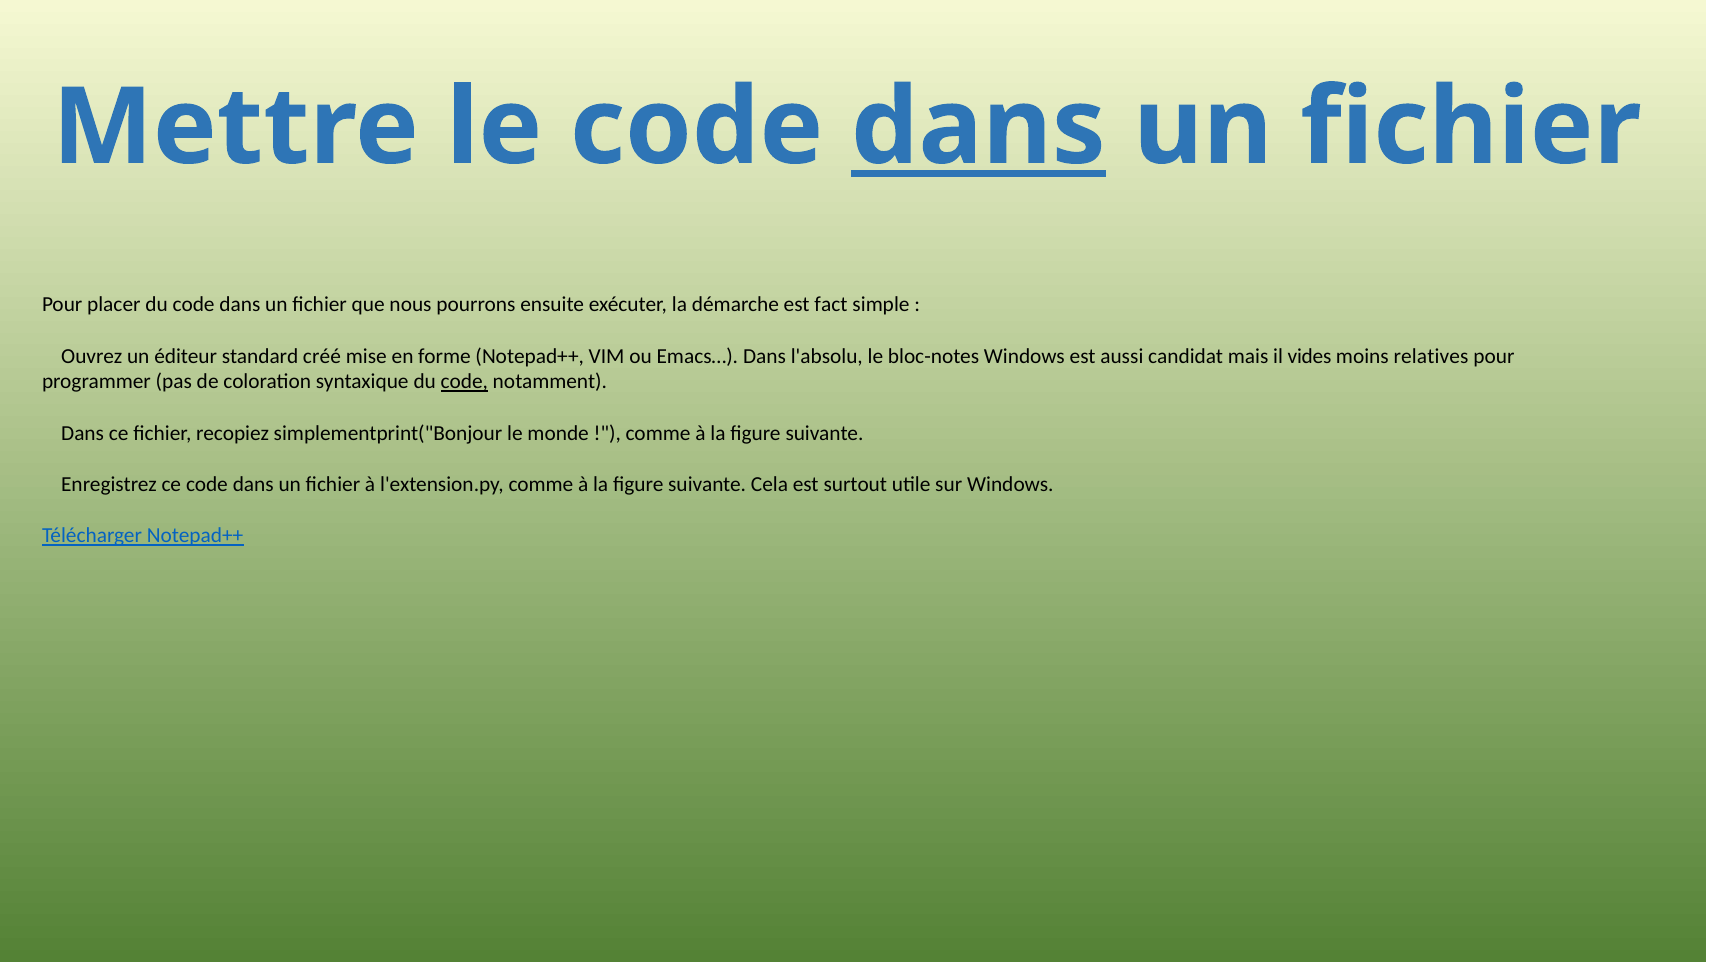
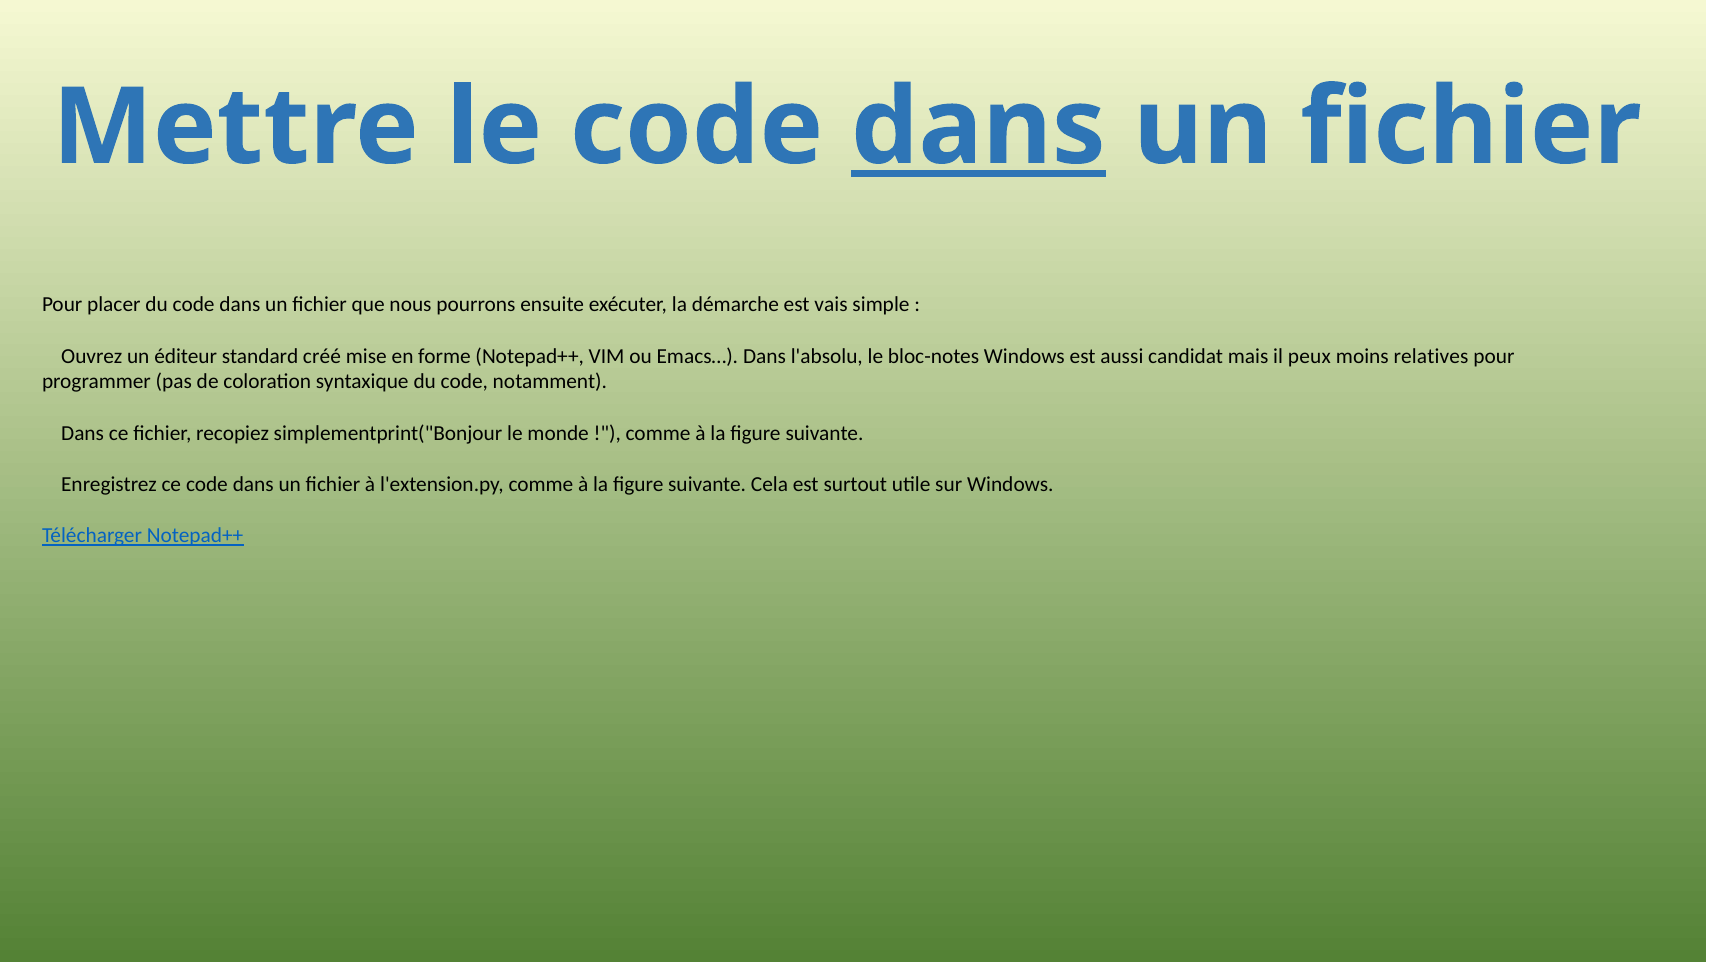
fact: fact -> vais (831, 305)
vides: vides -> peux (1309, 356)
code underline: present -> none (464, 382)
